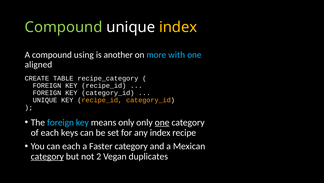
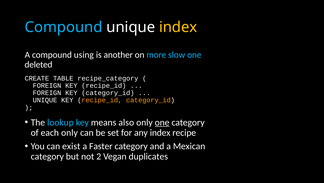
Compound colour: light green -> light blue (64, 27)
with: with -> slow (177, 55)
aligned: aligned -> deleted (39, 64)
The foreign: foreign -> lookup (60, 122)
means only: only -> also (126, 122)
each keys: keys -> only (69, 132)
can each: each -> exist (71, 146)
category underline: present -> none (47, 156)
